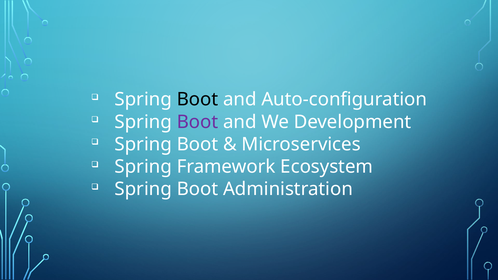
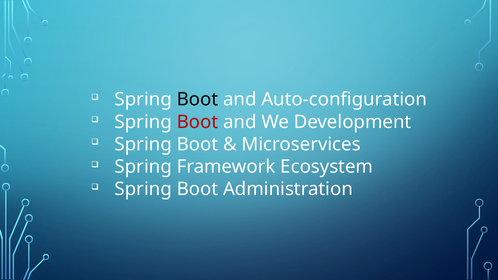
Boot colour: purple -> red (197, 122)
